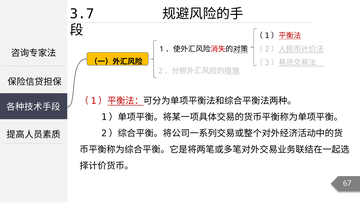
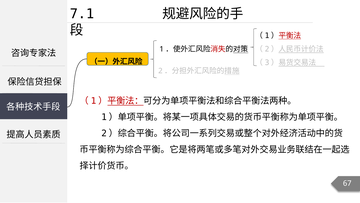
3.7: 3.7 -> 7.1 (82, 14)
